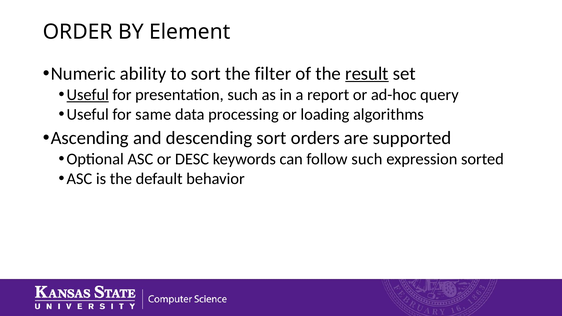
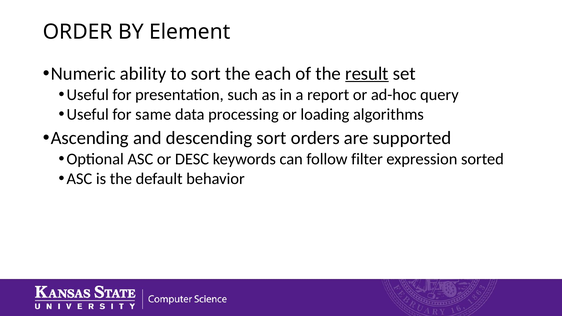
filter: filter -> each (273, 74)
Useful underline: present -> none (88, 95)
follow such: such -> filter (367, 159)
